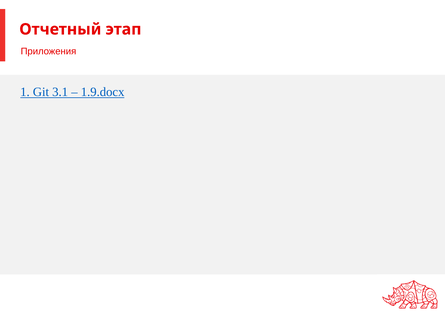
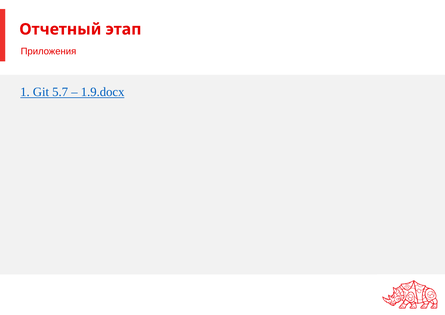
3.1: 3.1 -> 5.7 (60, 92)
